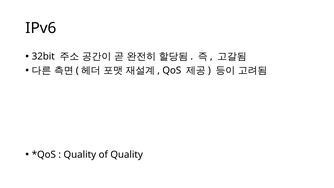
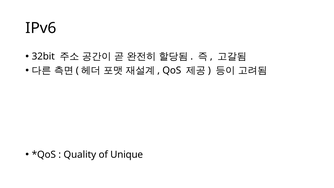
of Quality: Quality -> Unique (127, 154)
